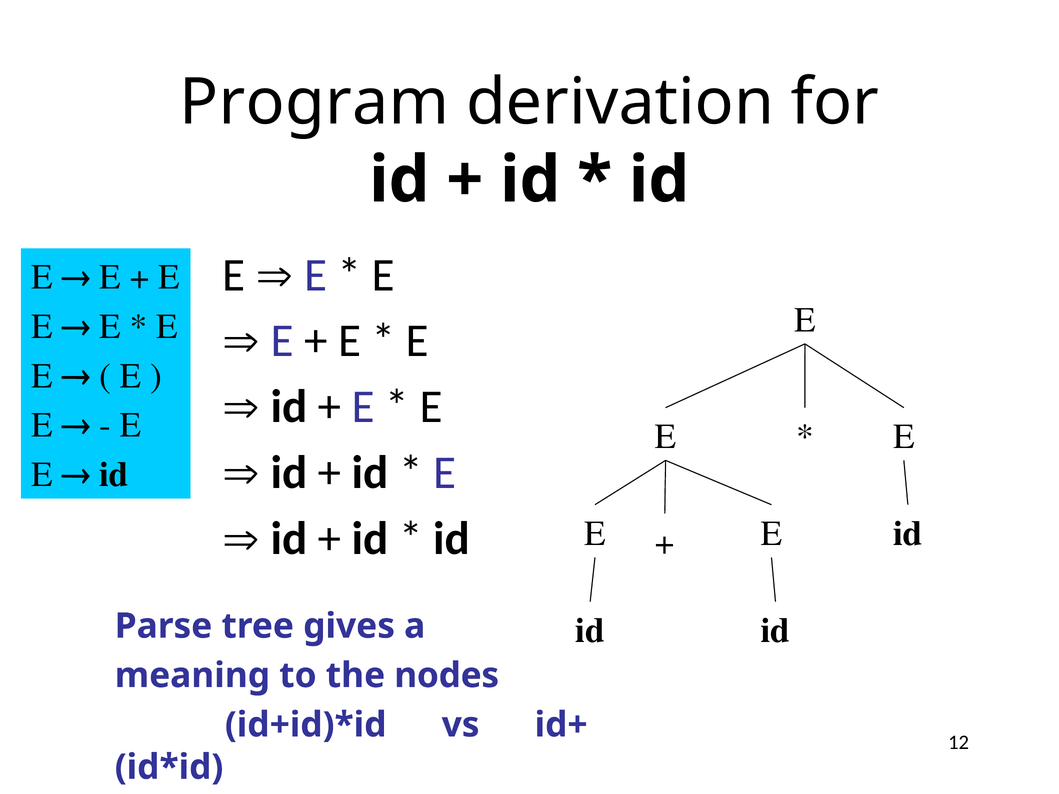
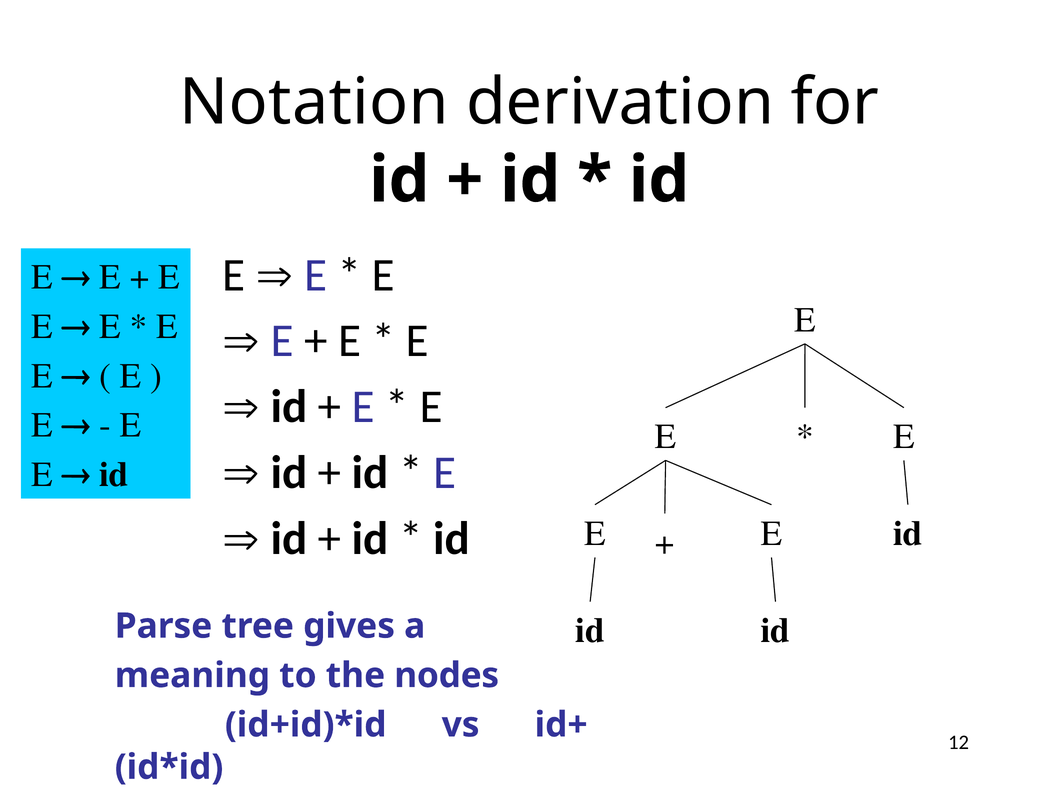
Program: Program -> Notation (314, 102)
